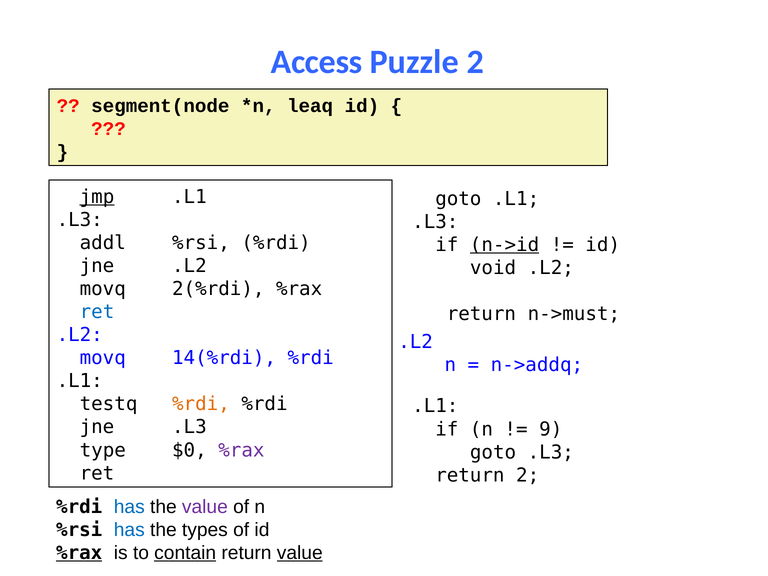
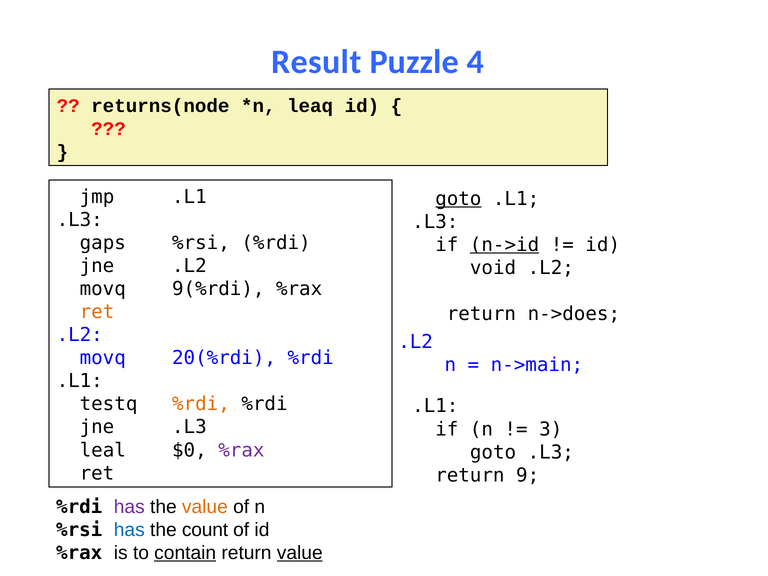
Access: Access -> Result (316, 62)
Puzzle 2: 2 -> 4 (475, 62)
segment(node: segment(node -> returns(node (160, 106)
jmp underline: present -> none (97, 197)
goto underline: none -> present (458, 199)
addl: addl -> gaps (103, 243)
2(%rdi: 2(%rdi -> 9(%rdi (218, 289)
ret colour: blue -> orange (97, 312)
n->must: n->must -> n->does (574, 314)
14(%rdi: 14(%rdi -> 20(%rdi (224, 358)
n->addq: n->addq -> n->main (537, 365)
9: 9 -> 3 (551, 429)
type: type -> leal (103, 450)
return 2: 2 -> 9 (528, 475)
has colour: blue -> purple (129, 507)
value colour: purple -> orange (205, 507)
types: types -> count (205, 530)
%rax underline: present -> none (79, 553)
